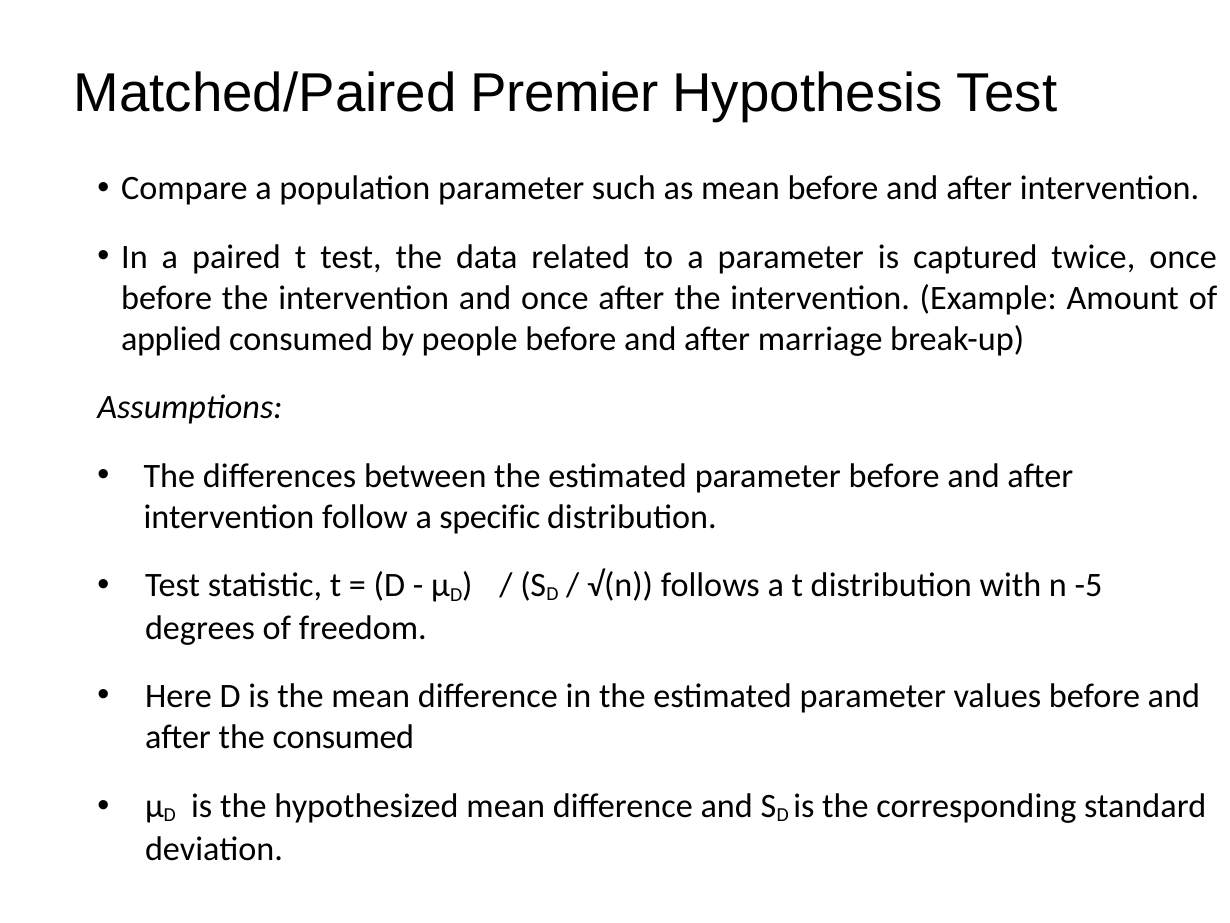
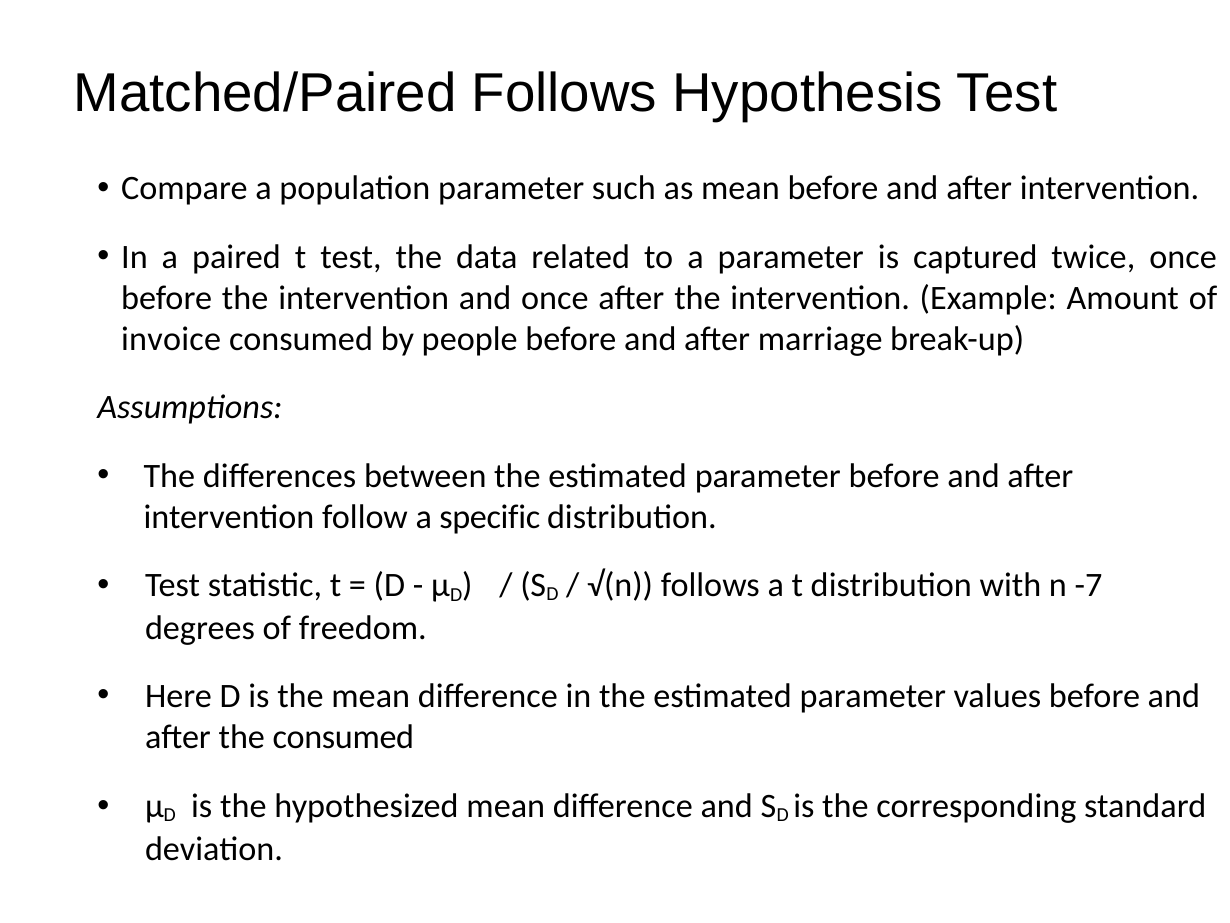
Matched/Paired Premier: Premier -> Follows (564, 93)
applied: applied -> invoice (171, 339)
-5: -5 -> -7 (1089, 585)
